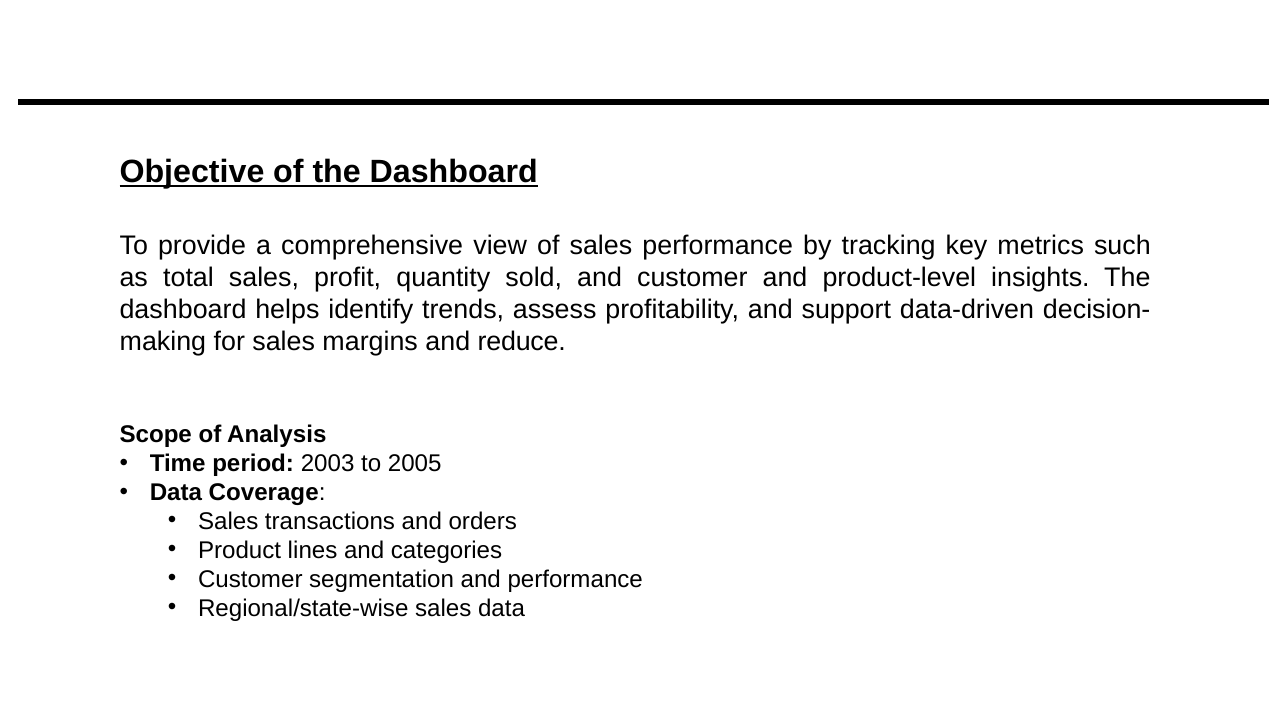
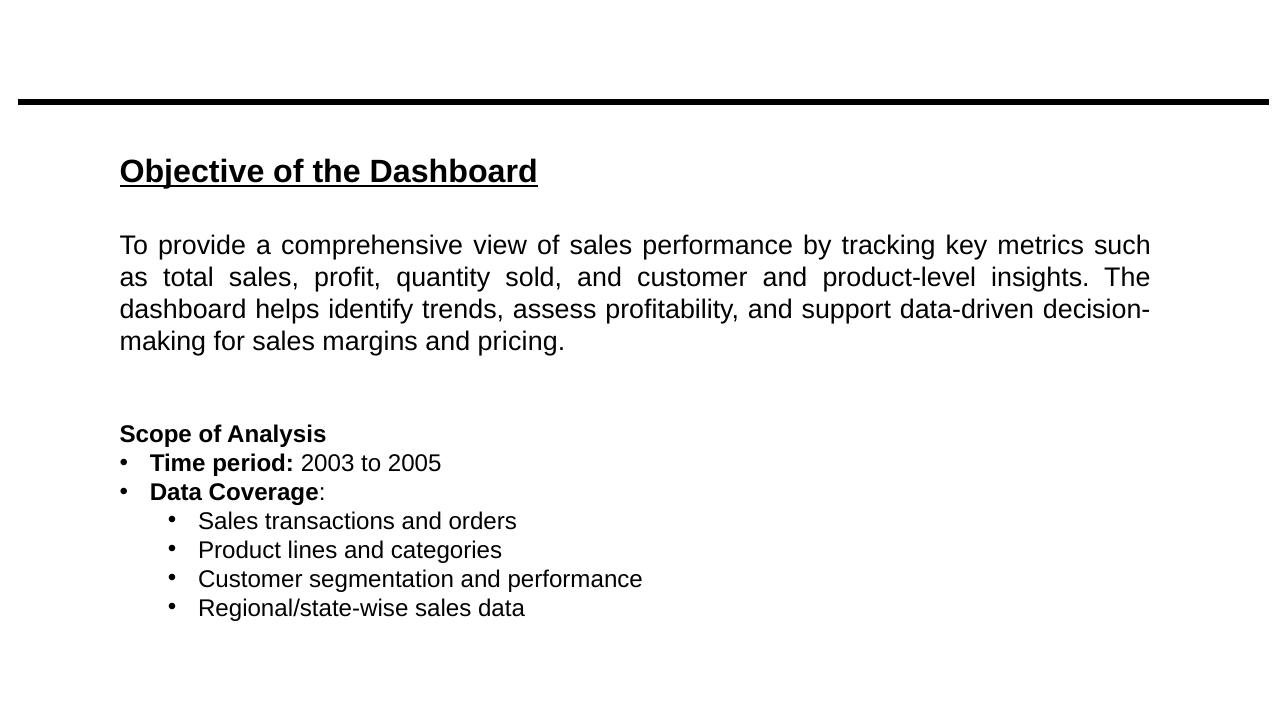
reduce: reduce -> pricing (522, 342)
